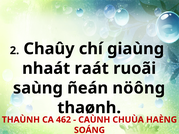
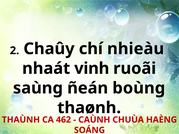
giaùng: giaùng -> nhieàu (136, 49)
raát: raát -> vinh (92, 69)
nöông: nöông -> boùng (139, 88)
